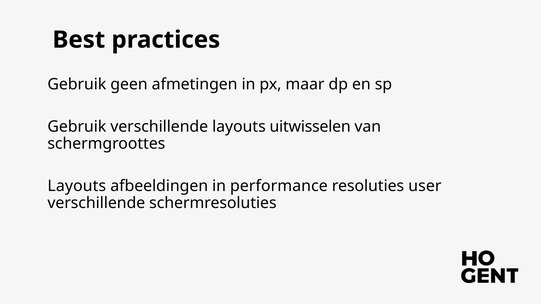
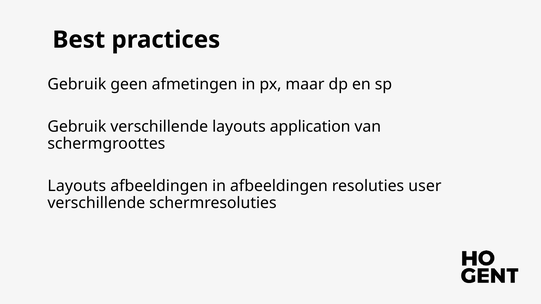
uitwisselen: uitwisselen -> application (310, 127)
in performance: performance -> afbeeldingen (279, 186)
